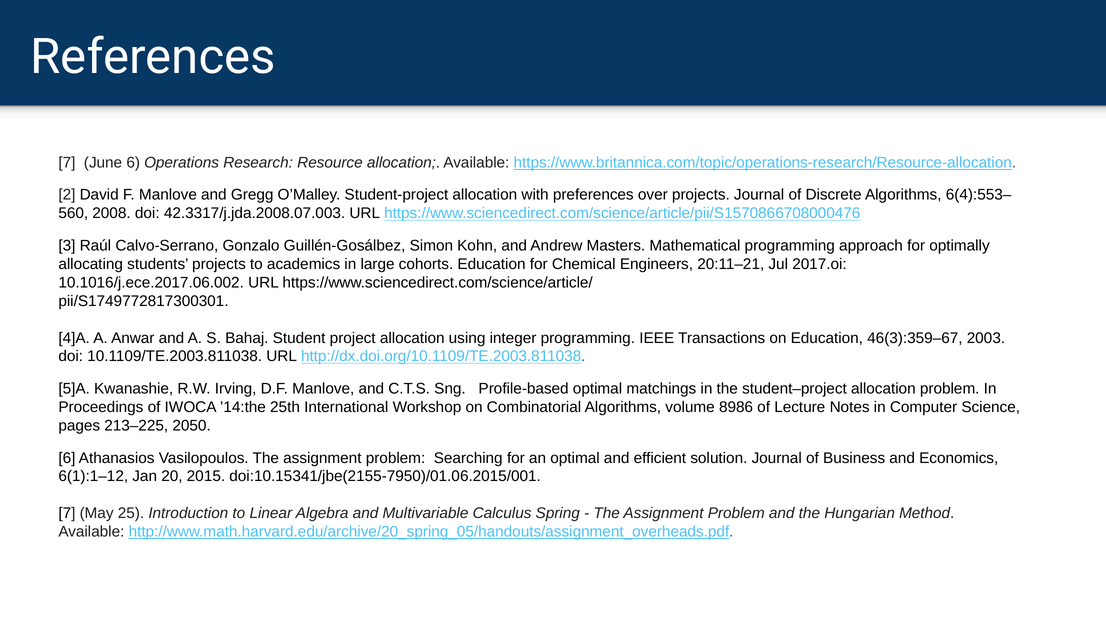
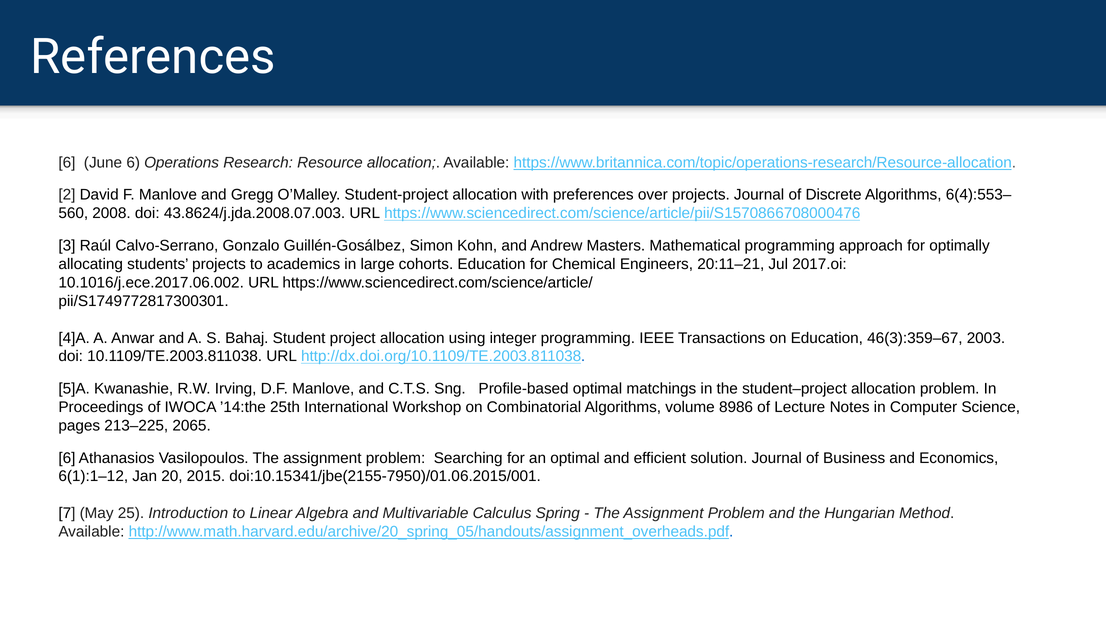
7: 7 -> 6 (67, 163)
42.3317/j.jda.2008.07.003: 42.3317/j.jda.2008.07.003 -> 43.8624/j.jda.2008.07.003 (255, 213)
2050: 2050 -> 2065 (192, 426)
